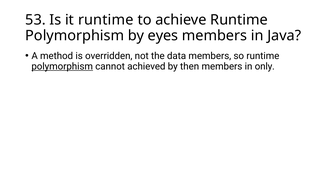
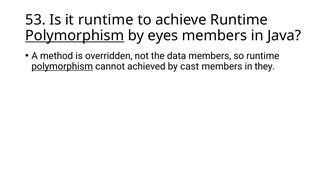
Polymorphism underline: none -> present (75, 36)
then: then -> cast (190, 66)
only: only -> they (265, 66)
